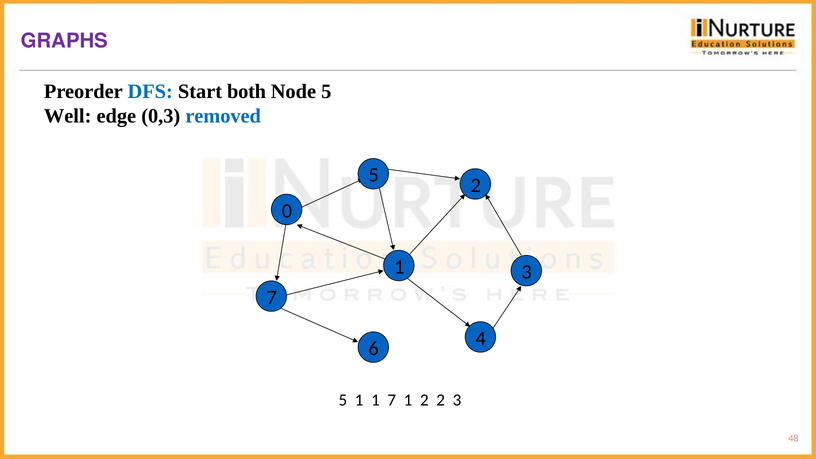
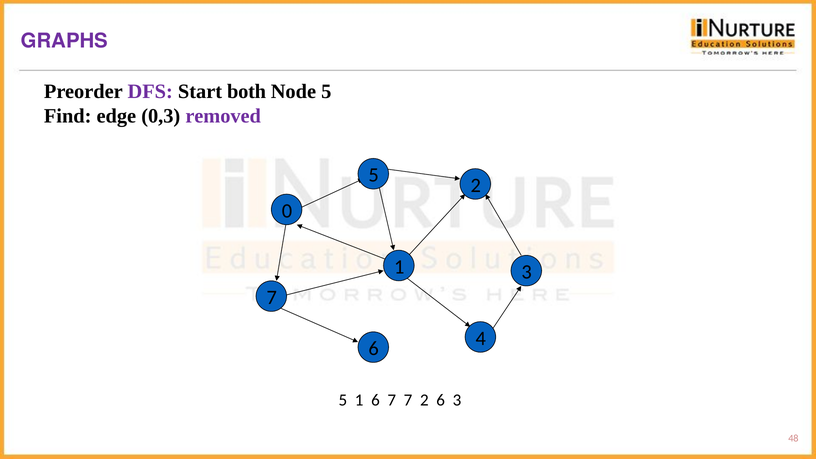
DFS colour: blue -> purple (150, 92)
Well: Well -> Find (68, 116)
removed colour: blue -> purple (223, 116)
1 1: 1 -> 6 (375, 400)
1: 1 -> 7 (408, 400)
2: 2 -> 6 (441, 400)
